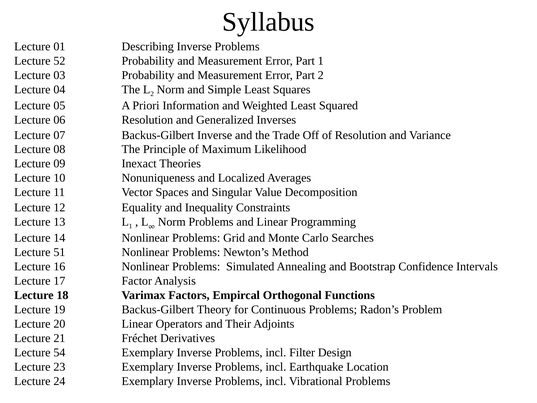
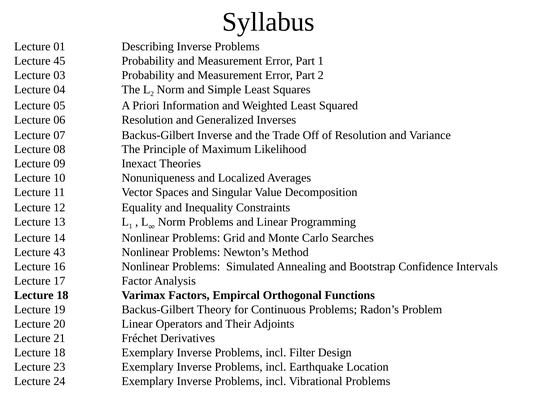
52: 52 -> 45 (59, 61)
51: 51 -> 43 (59, 252)
54: 54 -> 18 (59, 352)
